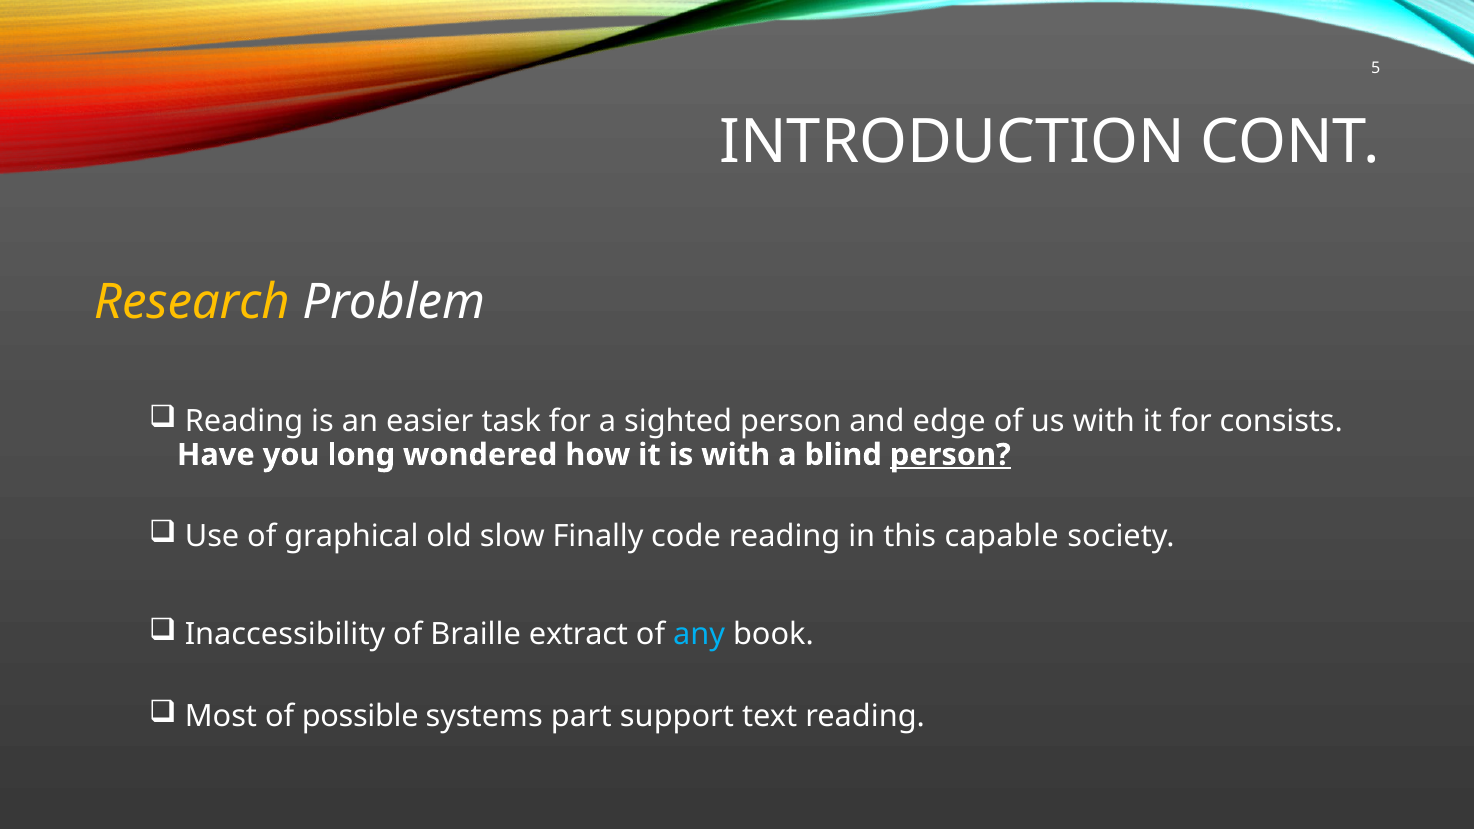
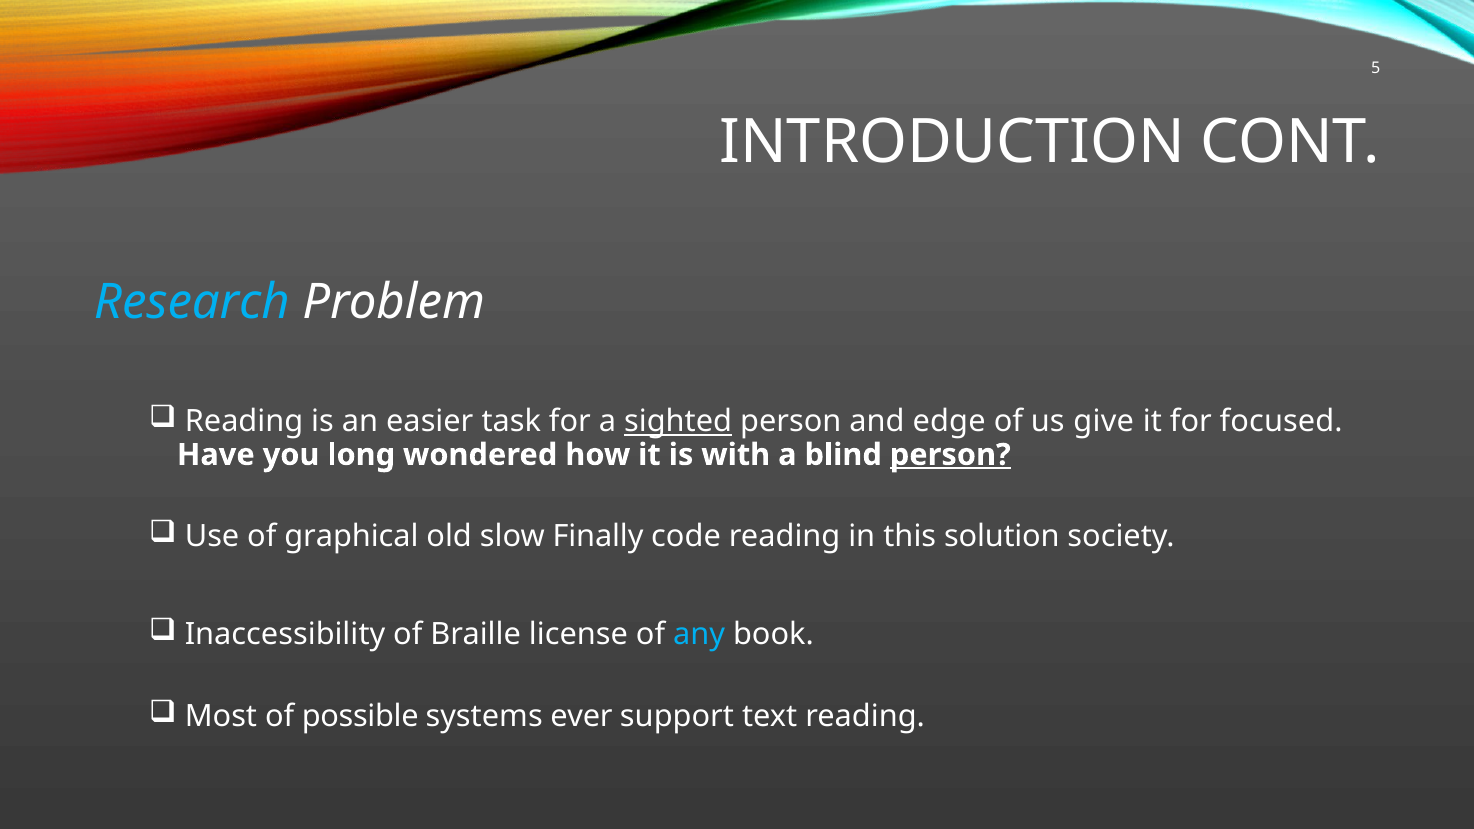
Research colour: yellow -> light blue (192, 302)
sighted underline: none -> present (678, 422)
us with: with -> give (1104, 422)
consists: consists -> focused (1281, 422)
capable: capable -> solution (1002, 537)
extract: extract -> license (578, 635)
part: part -> ever (581, 717)
